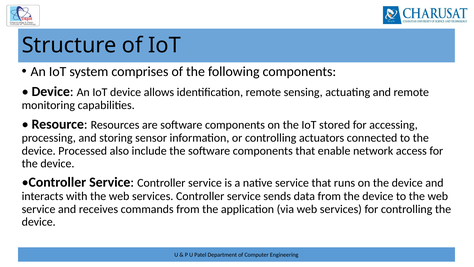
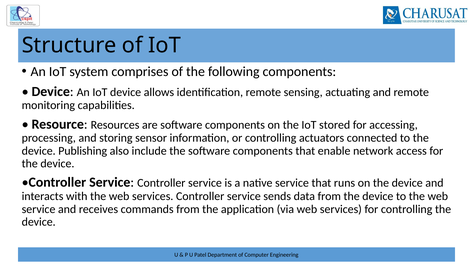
Processed: Processed -> Publishing (83, 151)
